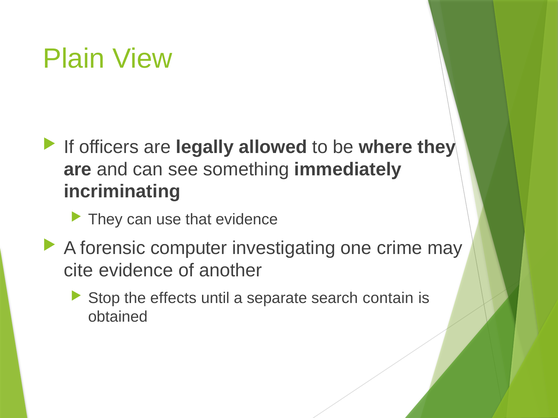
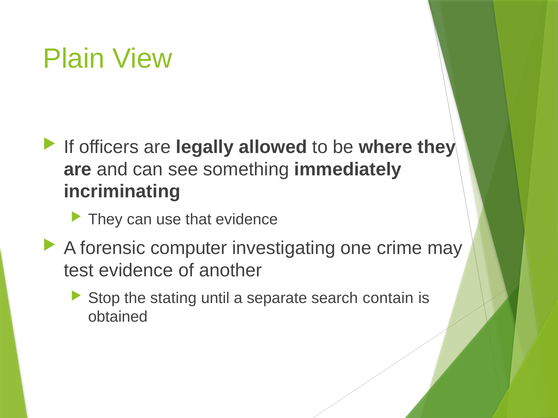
cite: cite -> test (79, 271)
effects: effects -> stating (173, 299)
